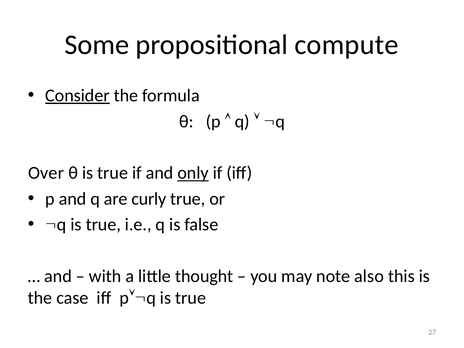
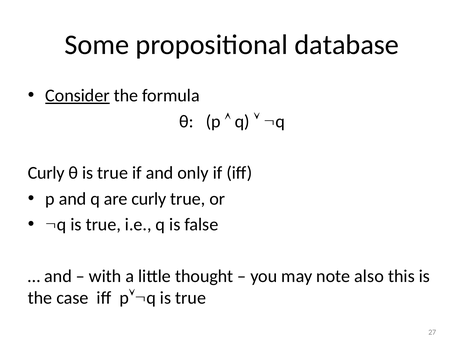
compute: compute -> database (347, 45)
Over: Over -> Curly (46, 173)
only underline: present -> none (193, 173)
